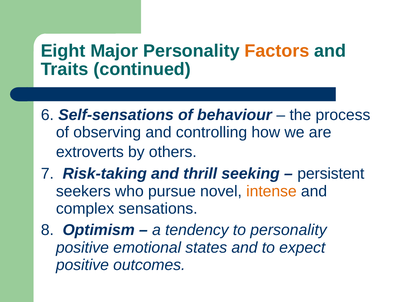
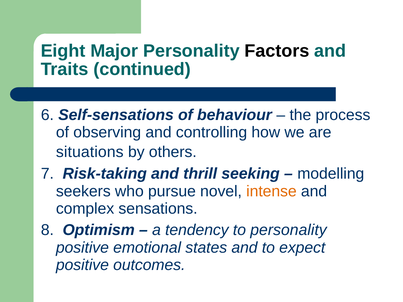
Factors colour: orange -> black (277, 51)
extroverts: extroverts -> situations (90, 152)
persistent: persistent -> modelling (331, 174)
